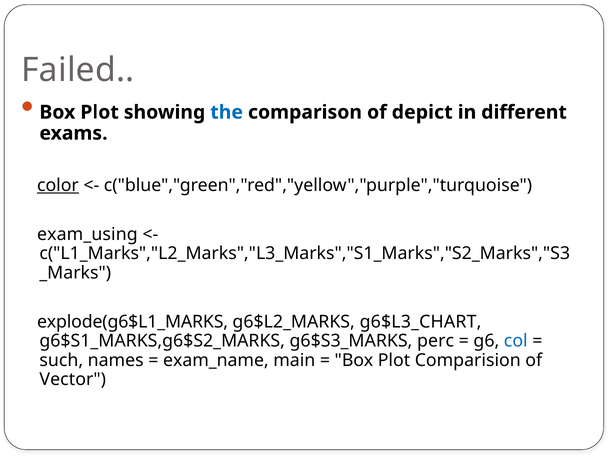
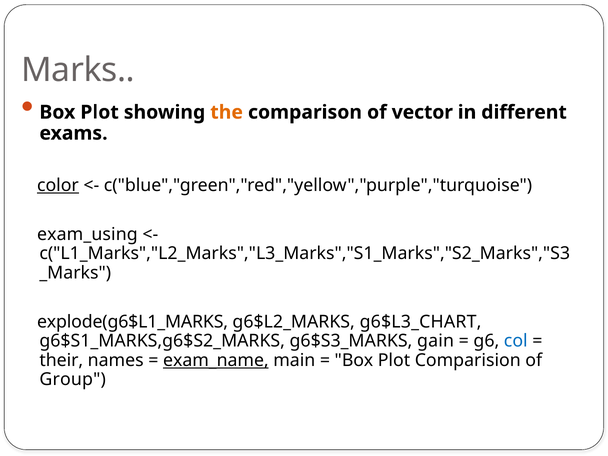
Failed: Failed -> Marks (78, 70)
the colour: blue -> orange (227, 112)
depict: depict -> vector (422, 112)
perc: perc -> gain (436, 341)
such: such -> their (61, 360)
exam_name underline: none -> present (216, 360)
Vector: Vector -> Group (73, 379)
